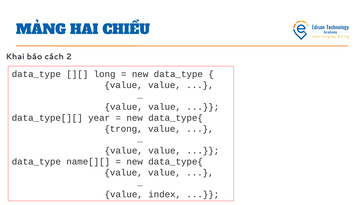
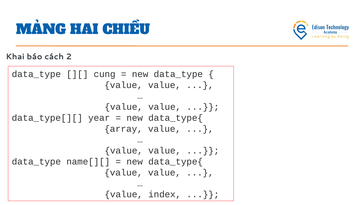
long: long -> cung (105, 74)
trong: trong -> array (124, 129)
